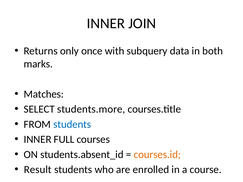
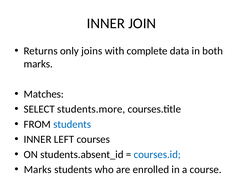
once: once -> joins (92, 51)
subquery: subquery -> complete (147, 51)
FULL: FULL -> LEFT (64, 140)
courses.id colour: orange -> blue (157, 155)
Result: Result -> Marks (38, 170)
